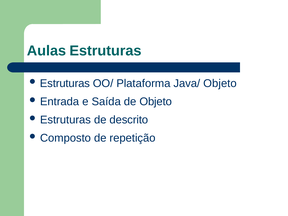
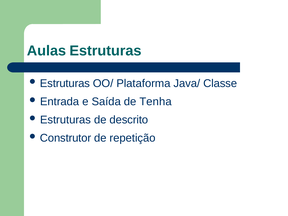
Java/ Objeto: Objeto -> Classe (220, 83)
de Objeto: Objeto -> Tenha (156, 102)
Composto: Composto -> Construtor (66, 138)
